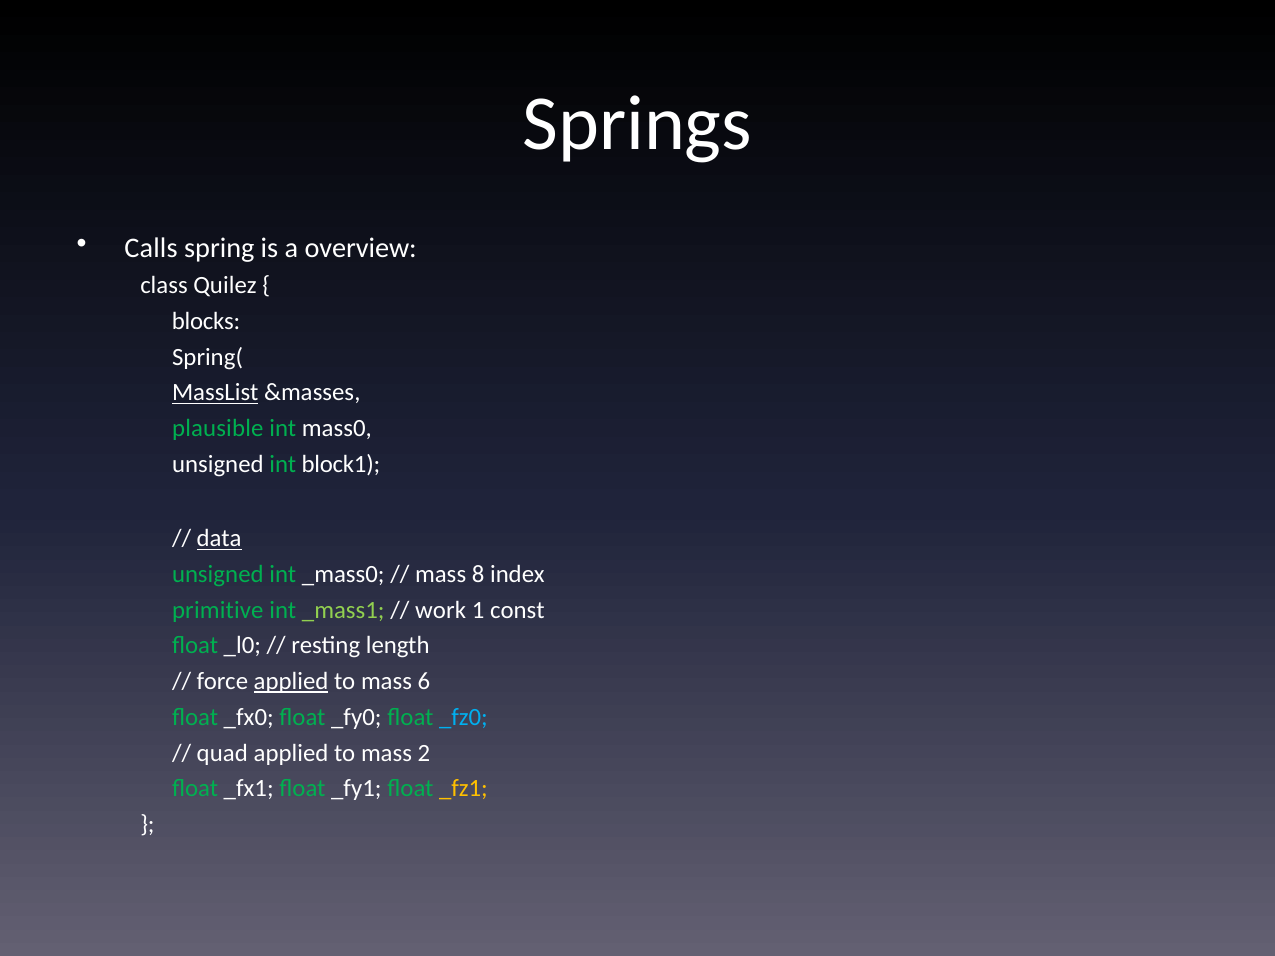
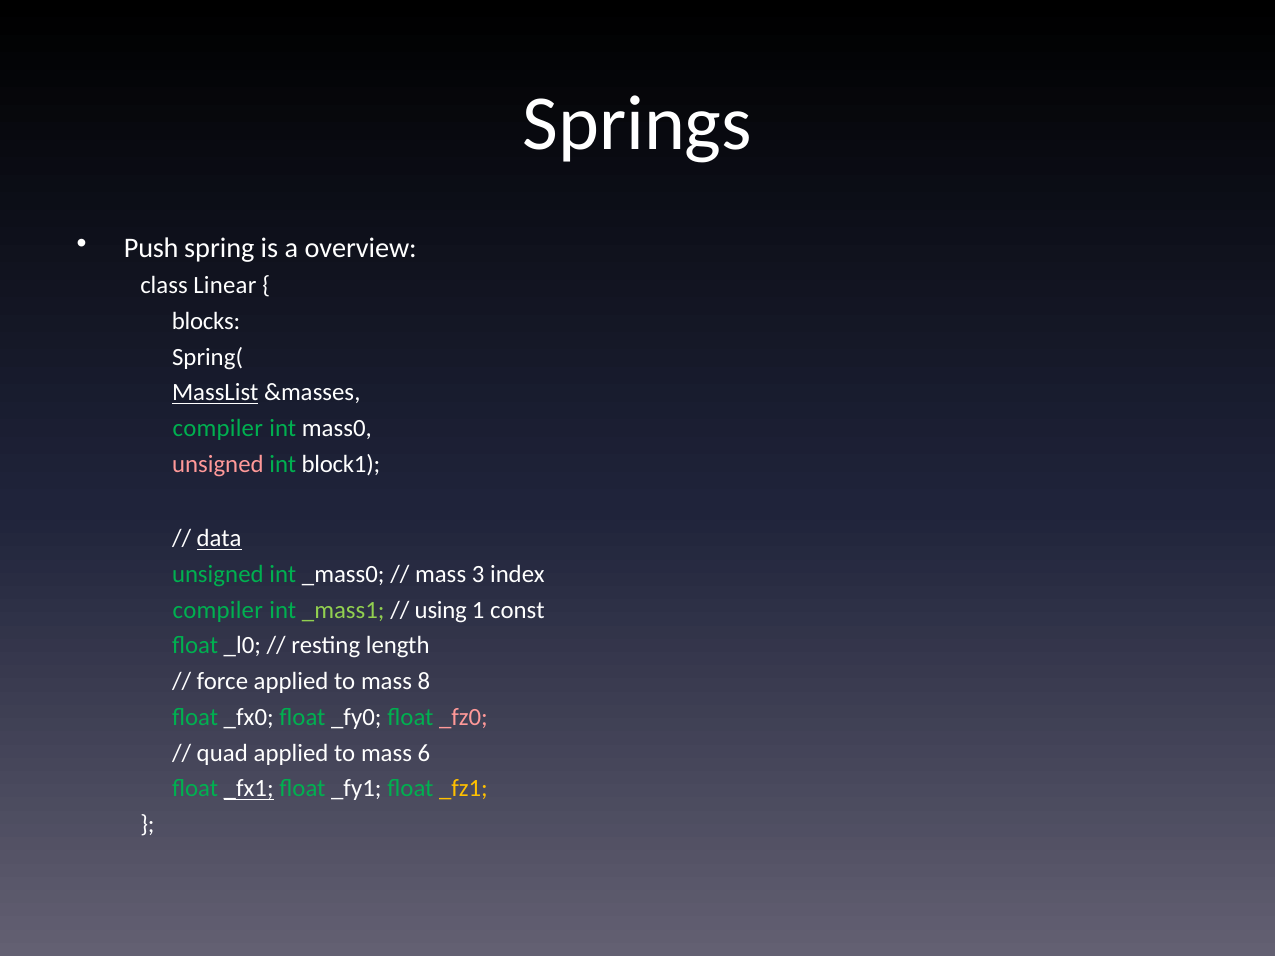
Calls: Calls -> Push (151, 248)
Quilez: Quilez -> Linear (225, 286)
plausible: plausible -> compiler (218, 429)
unsigned colour: white -> pink (218, 464)
8: 8 -> 3 (478, 575)
primitive: primitive -> compiler (218, 610)
work: work -> using (441, 610)
applied underline: present -> none (291, 682)
6: 6 -> 8 (424, 682)
_fz0 colour: light blue -> pink (463, 717)
2: 2 -> 6 (424, 753)
_fx1 underline: none -> present (249, 789)
